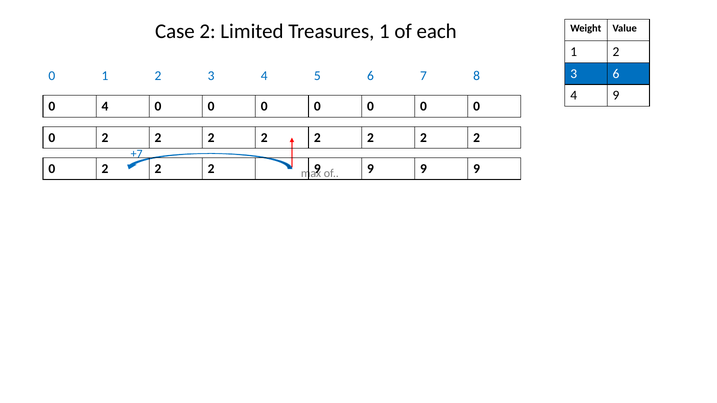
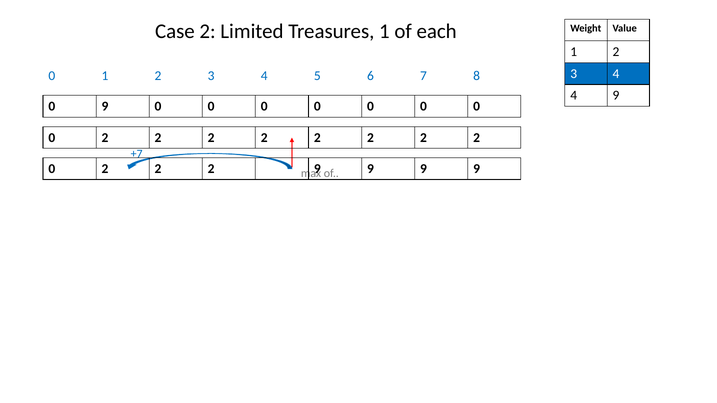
6: 6 -> 4 (616, 74)
0 4: 4 -> 9 (105, 107)
